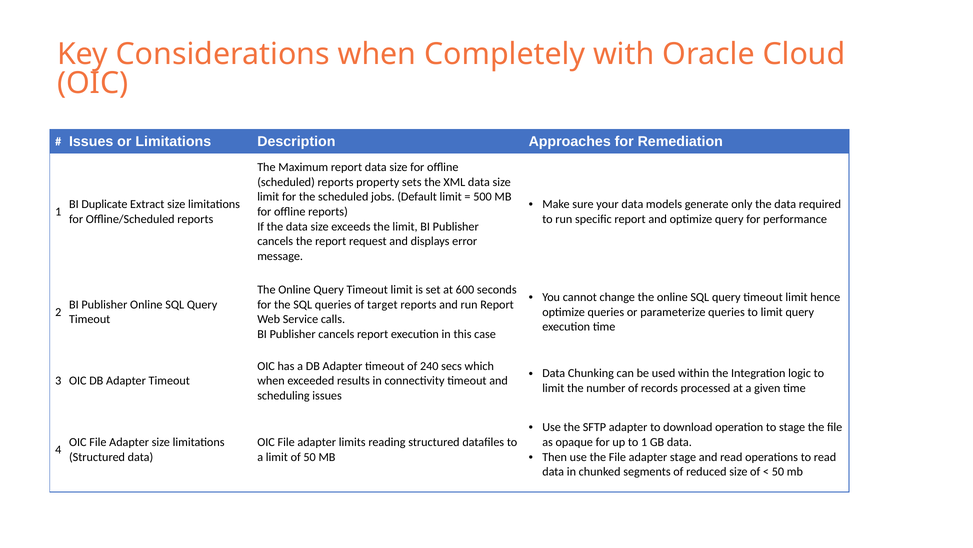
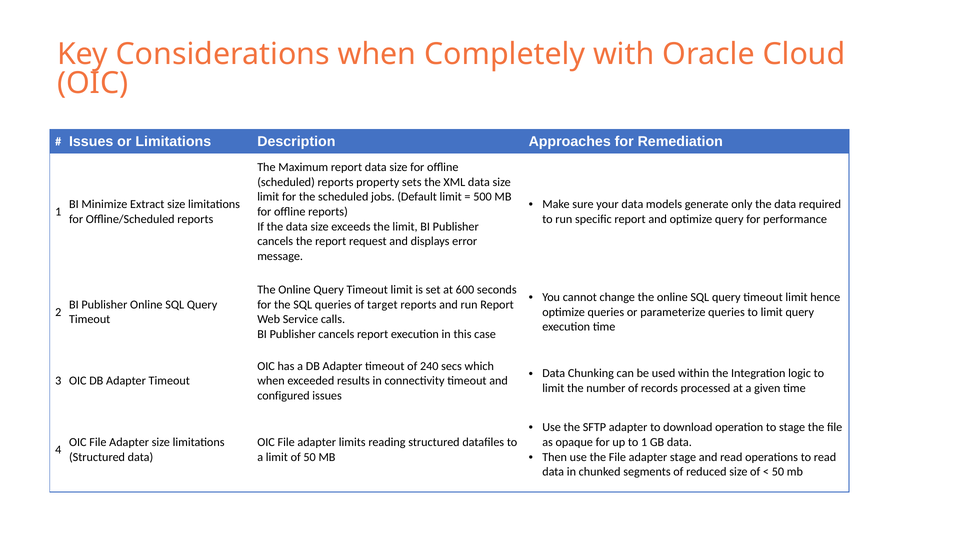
Duplicate: Duplicate -> Minimize (104, 204)
scheduling: scheduling -> configured (283, 395)
